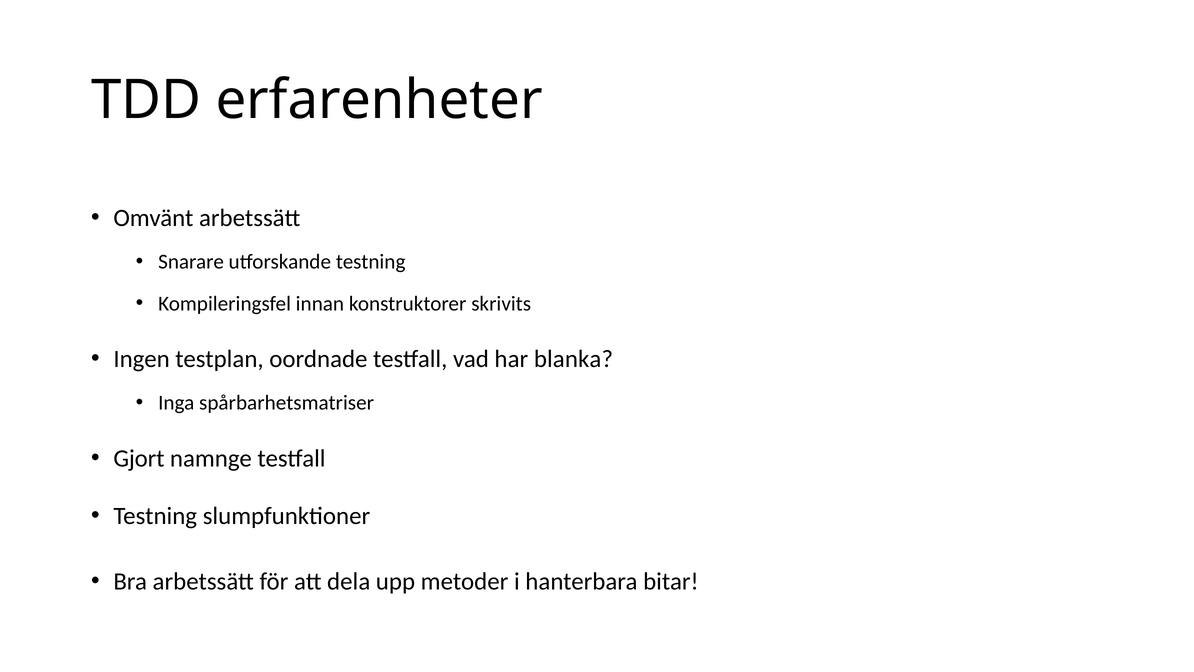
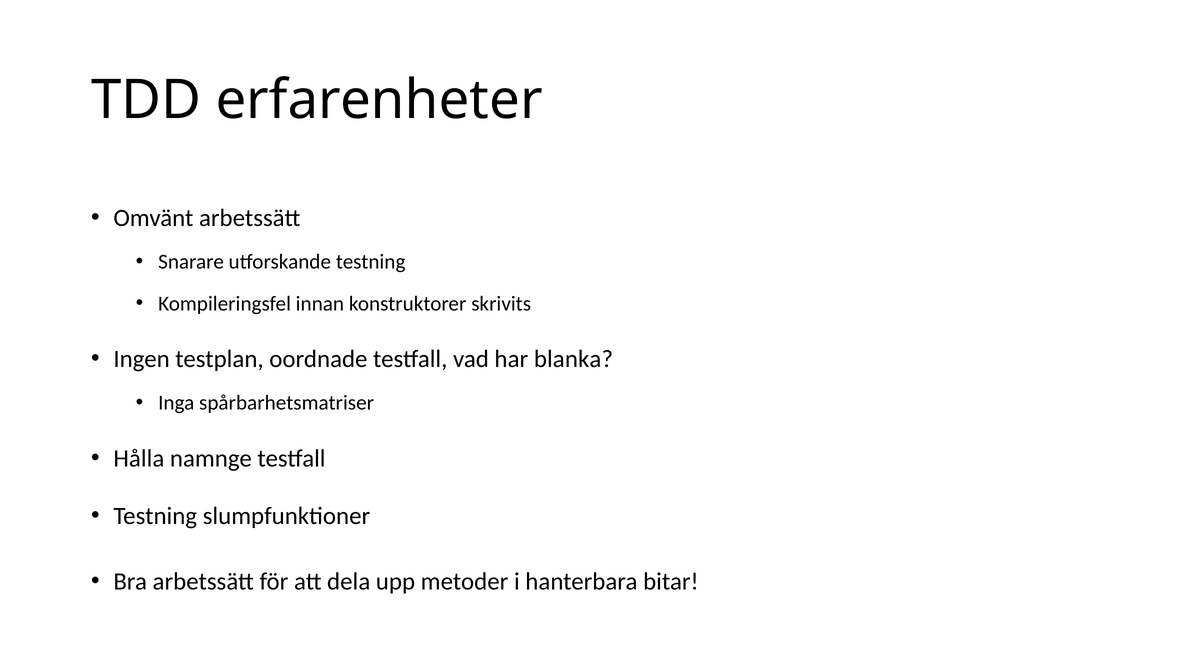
Gjort: Gjort -> Hålla (139, 458)
